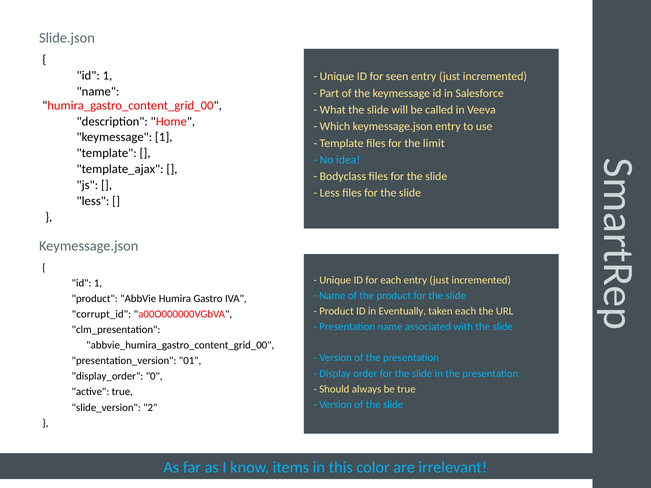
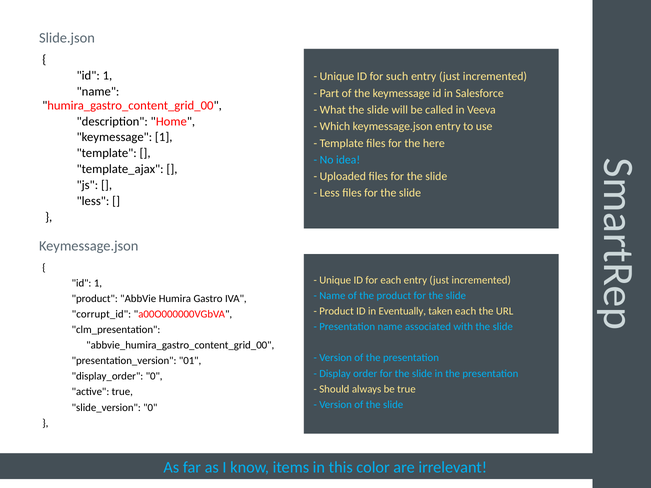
seen: seen -> such (397, 77)
limit: limit -> here (434, 143)
Bodyclass: Bodyclass -> Uploaded (343, 177)
slide_version 2: 2 -> 0 (150, 408)
